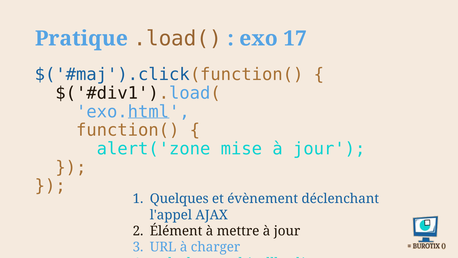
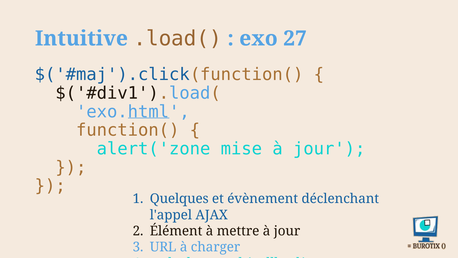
Pratique: Pratique -> Intuitive (81, 38)
17: 17 -> 27 (295, 38)
